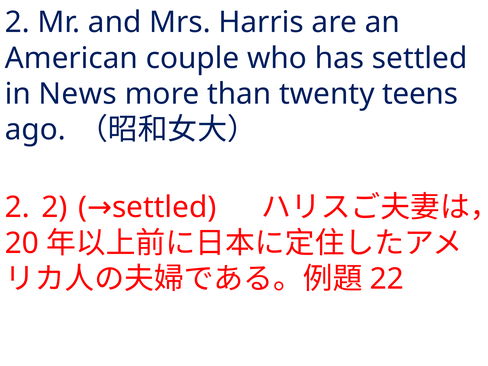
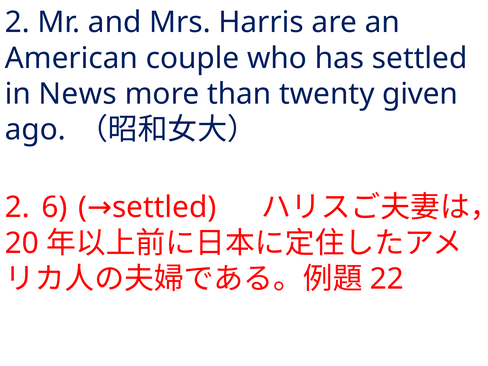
teens: teens -> given (420, 94)
2 2: 2 -> 6 (54, 207)
